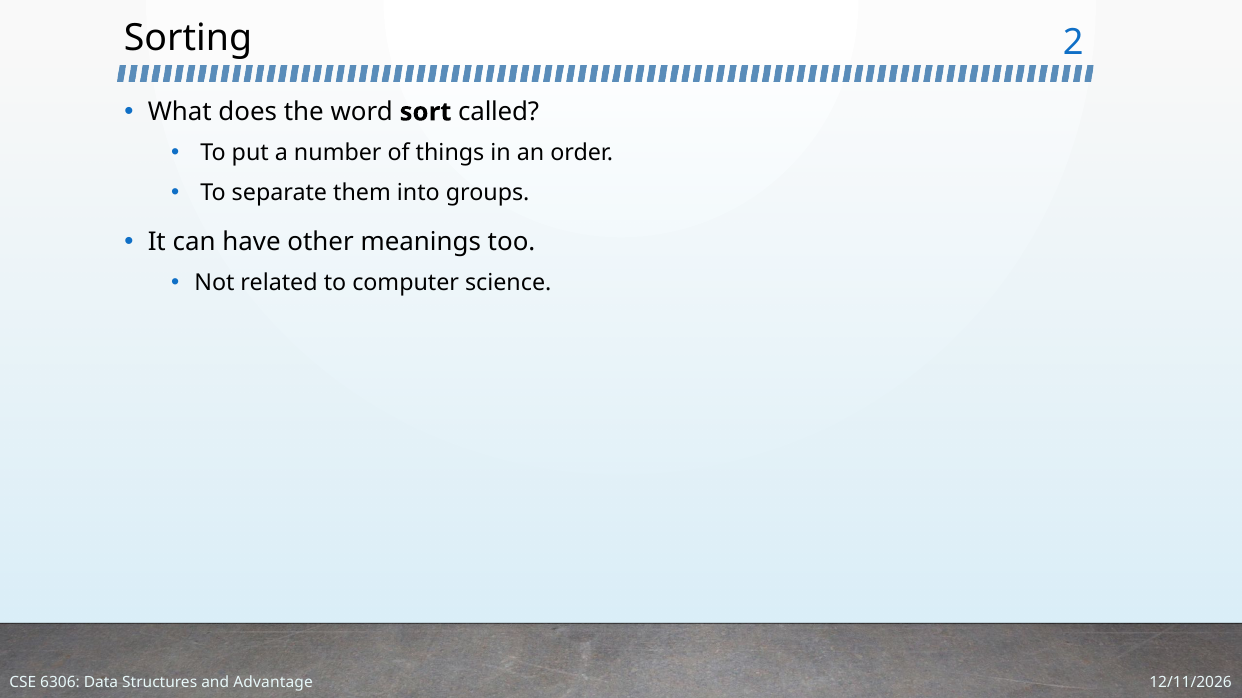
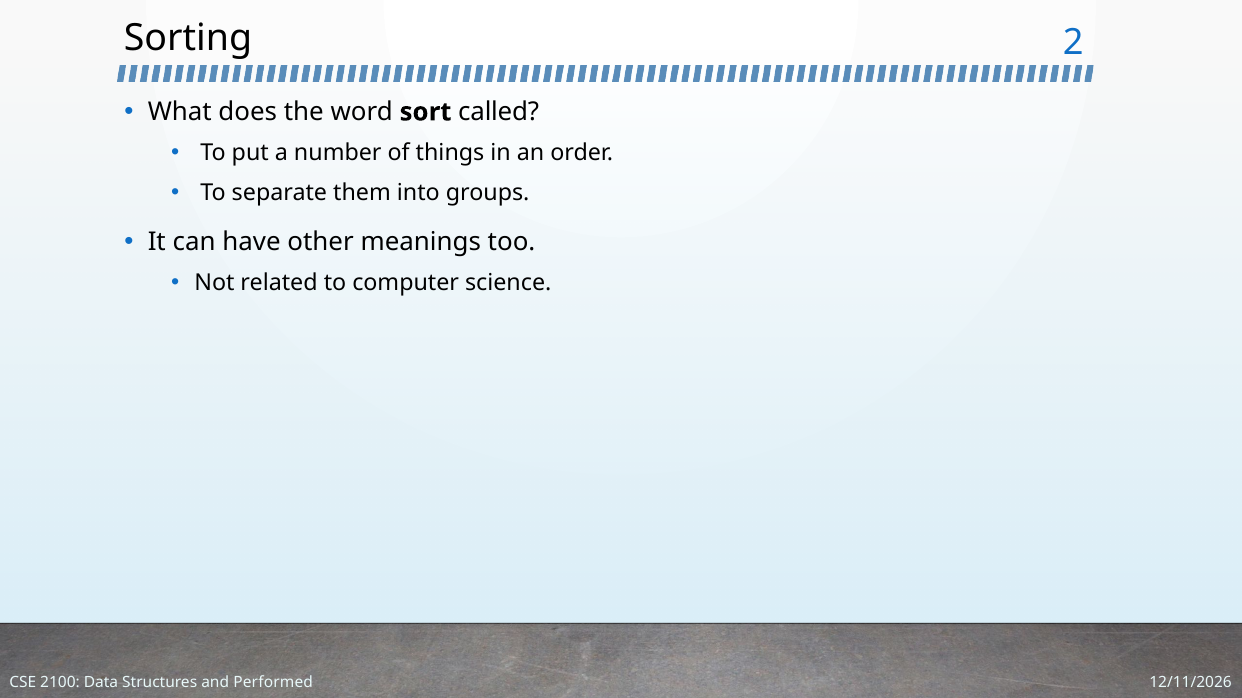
6306: 6306 -> 2100 (60, 683)
Advantage: Advantage -> Performed (273, 683)
